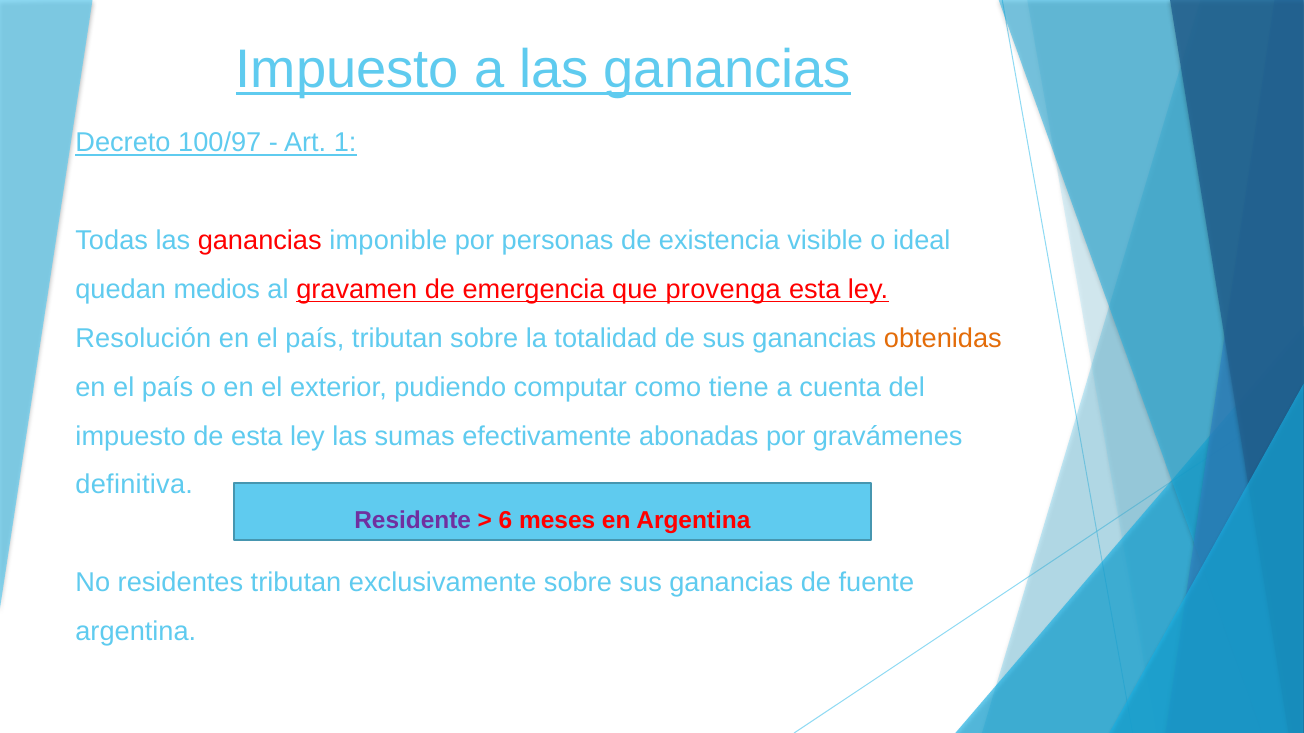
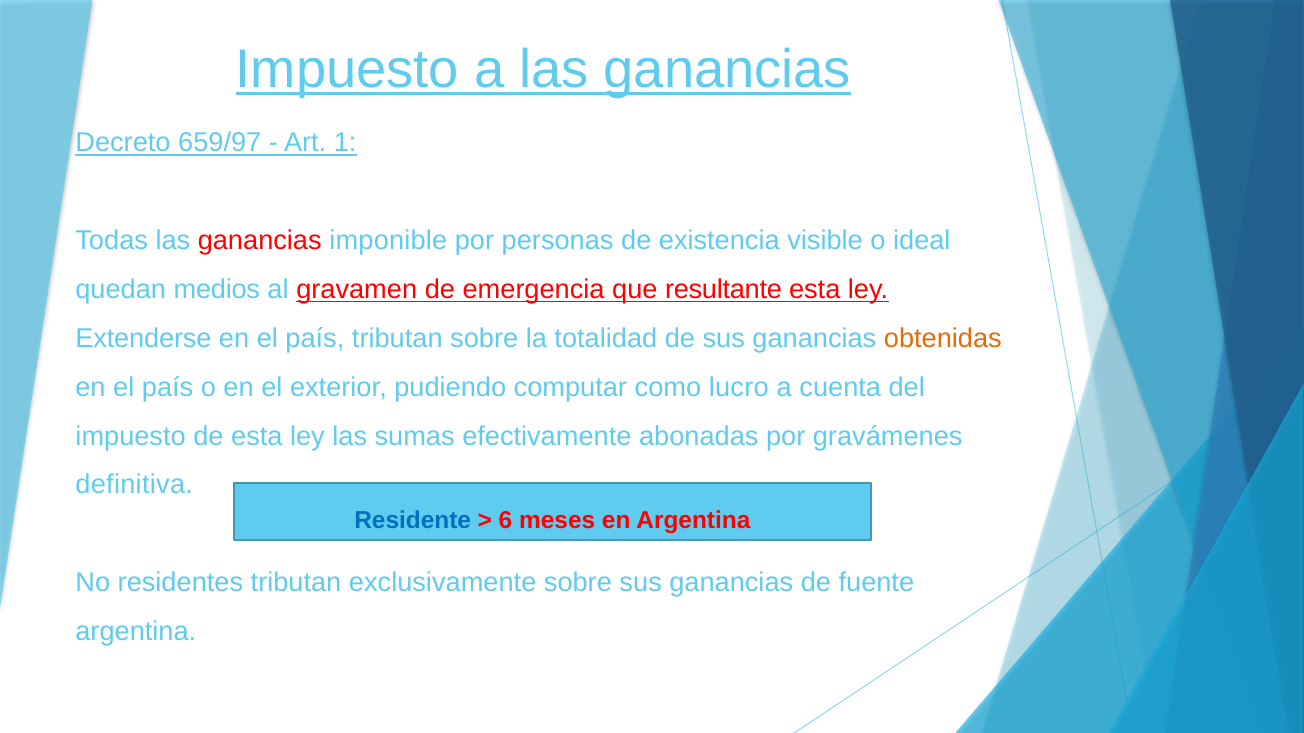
100/97: 100/97 -> 659/97 (220, 143)
provenga: provenga -> resultante (723, 290)
Resolución: Resolución -> Extenderse (143, 339)
tiene: tiene -> lucro (739, 388)
Residente colour: purple -> blue (413, 521)
